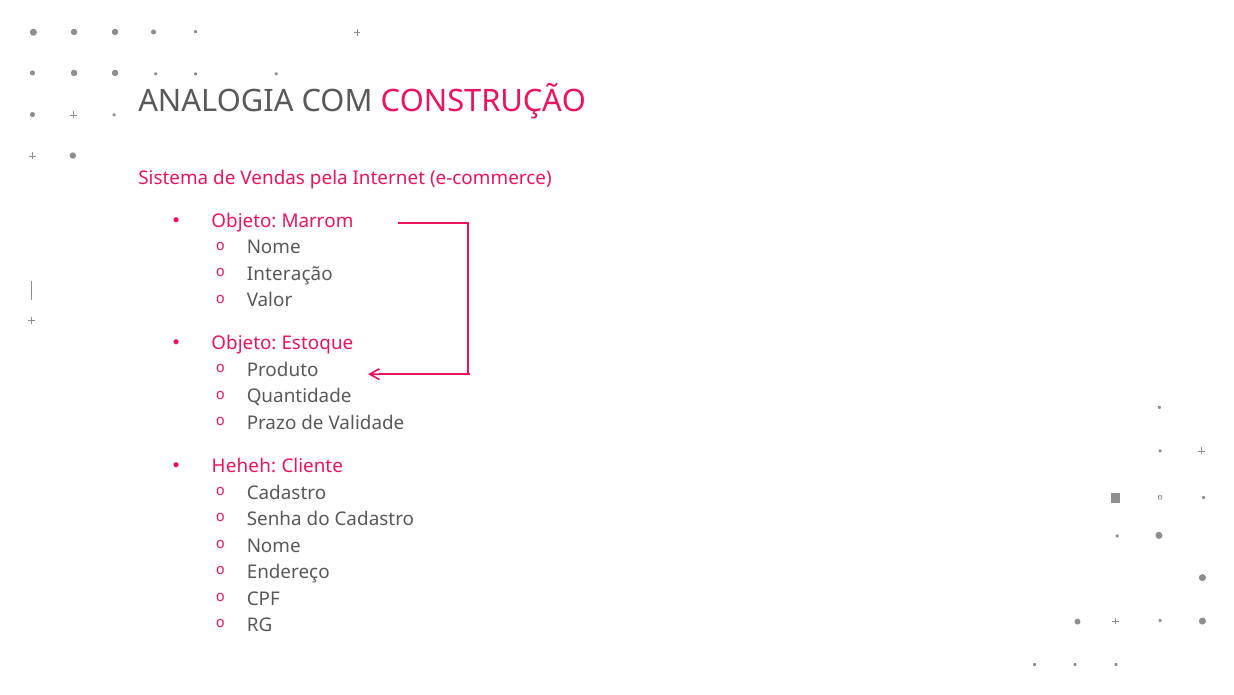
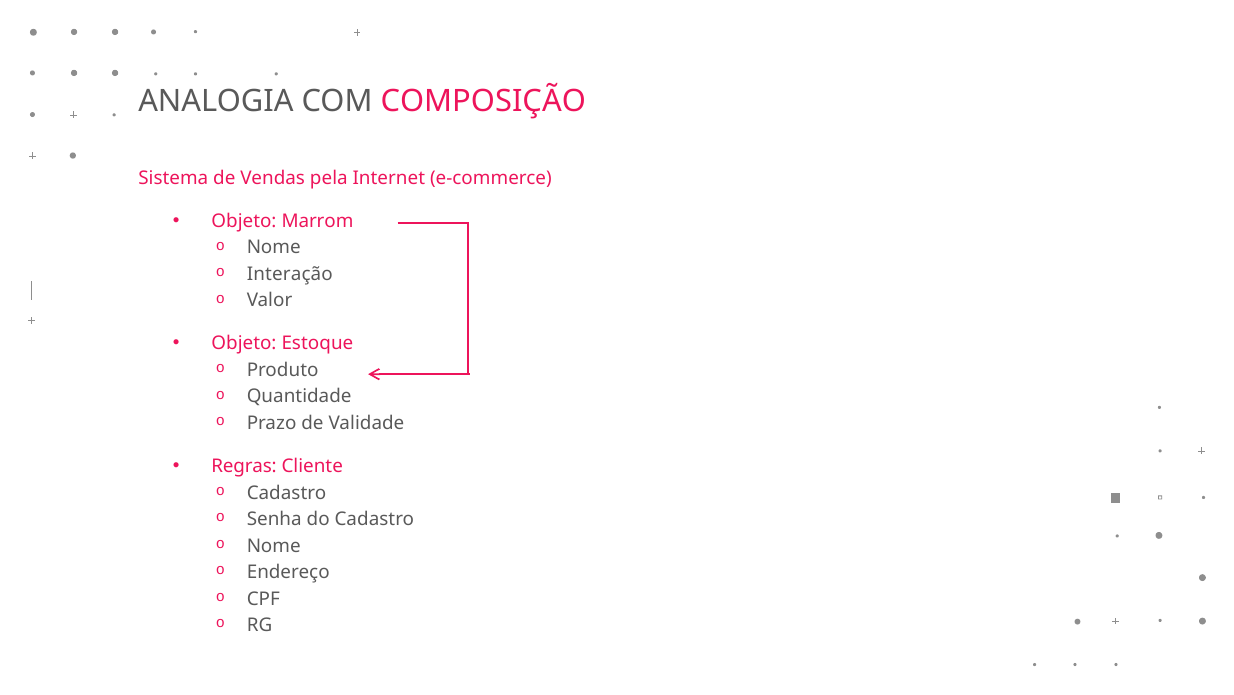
CONSTRUÇÃO: CONSTRUÇÃO -> COMPOSIÇÃO (483, 102)
Heheh: Heheh -> Regras (244, 466)
